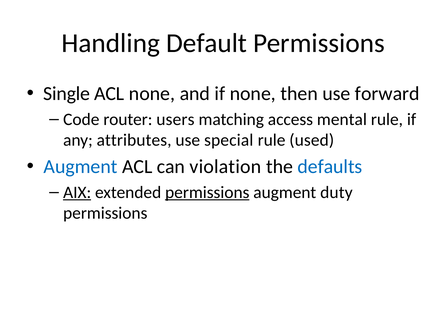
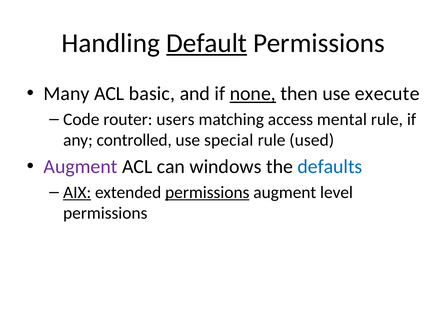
Default underline: none -> present (207, 43)
Single: Single -> Many (67, 94)
ACL none: none -> basic (152, 94)
none underline: none -> present (253, 94)
forward: forward -> execute (387, 94)
attributes: attributes -> controlled (134, 140)
Augment colour: blue -> purple (81, 167)
violation: violation -> windows (226, 167)
duty: duty -> level (337, 192)
